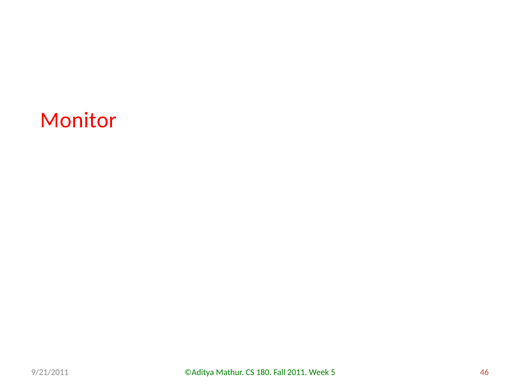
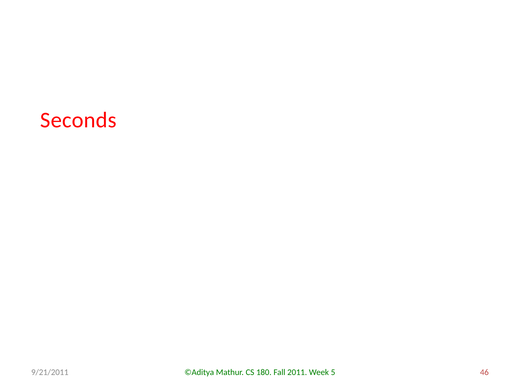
Monitor: Monitor -> Seconds (78, 120)
